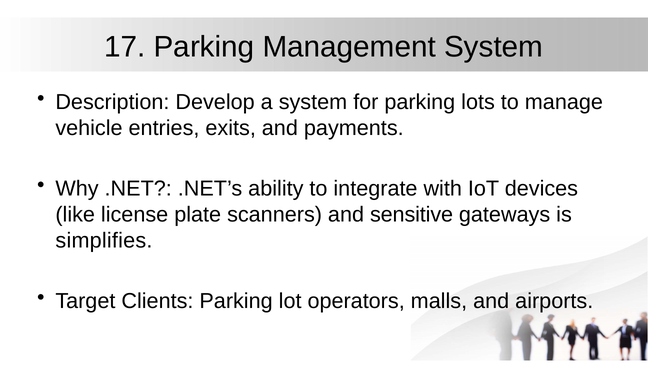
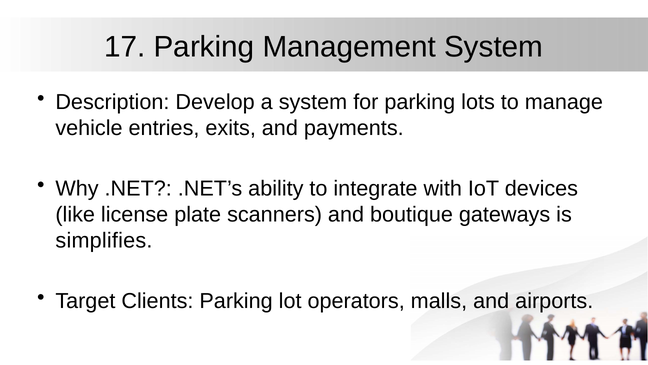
sensitive: sensitive -> boutique (412, 214)
